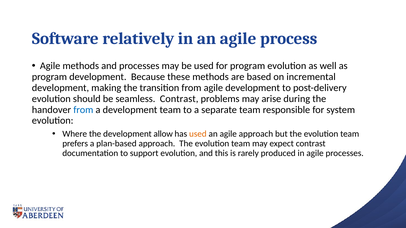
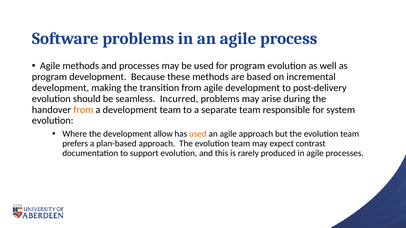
Software relatively: relatively -> problems (138, 39)
seamless Contrast: Contrast -> Incurred (179, 99)
from colour: blue -> orange (83, 110)
